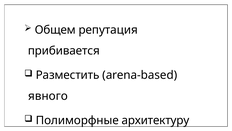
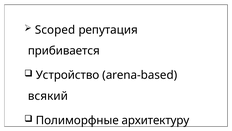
Общем: Общем -> Scoped (55, 30)
Разместить: Разместить -> Устройство (68, 75)
явного: явного -> всякий (48, 96)
